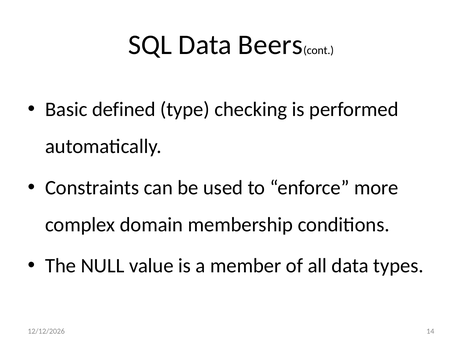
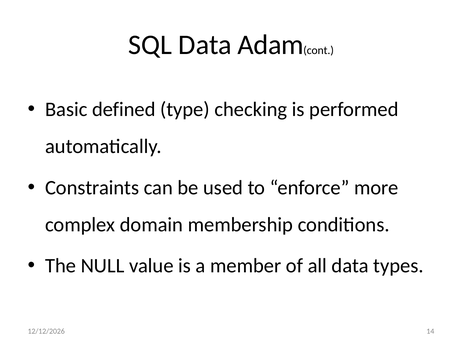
Beers: Beers -> Adam (271, 45)
